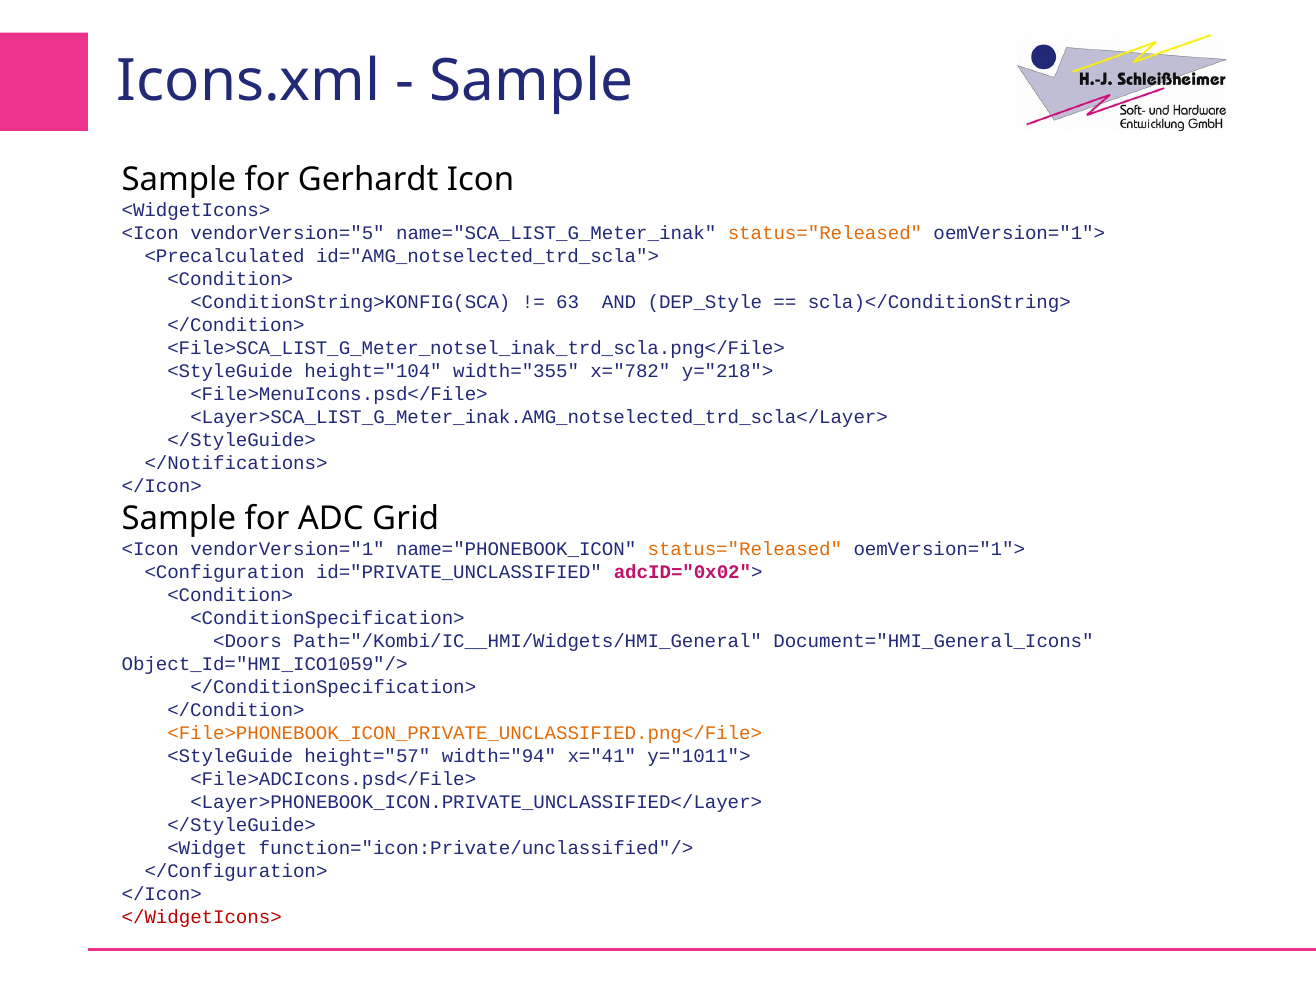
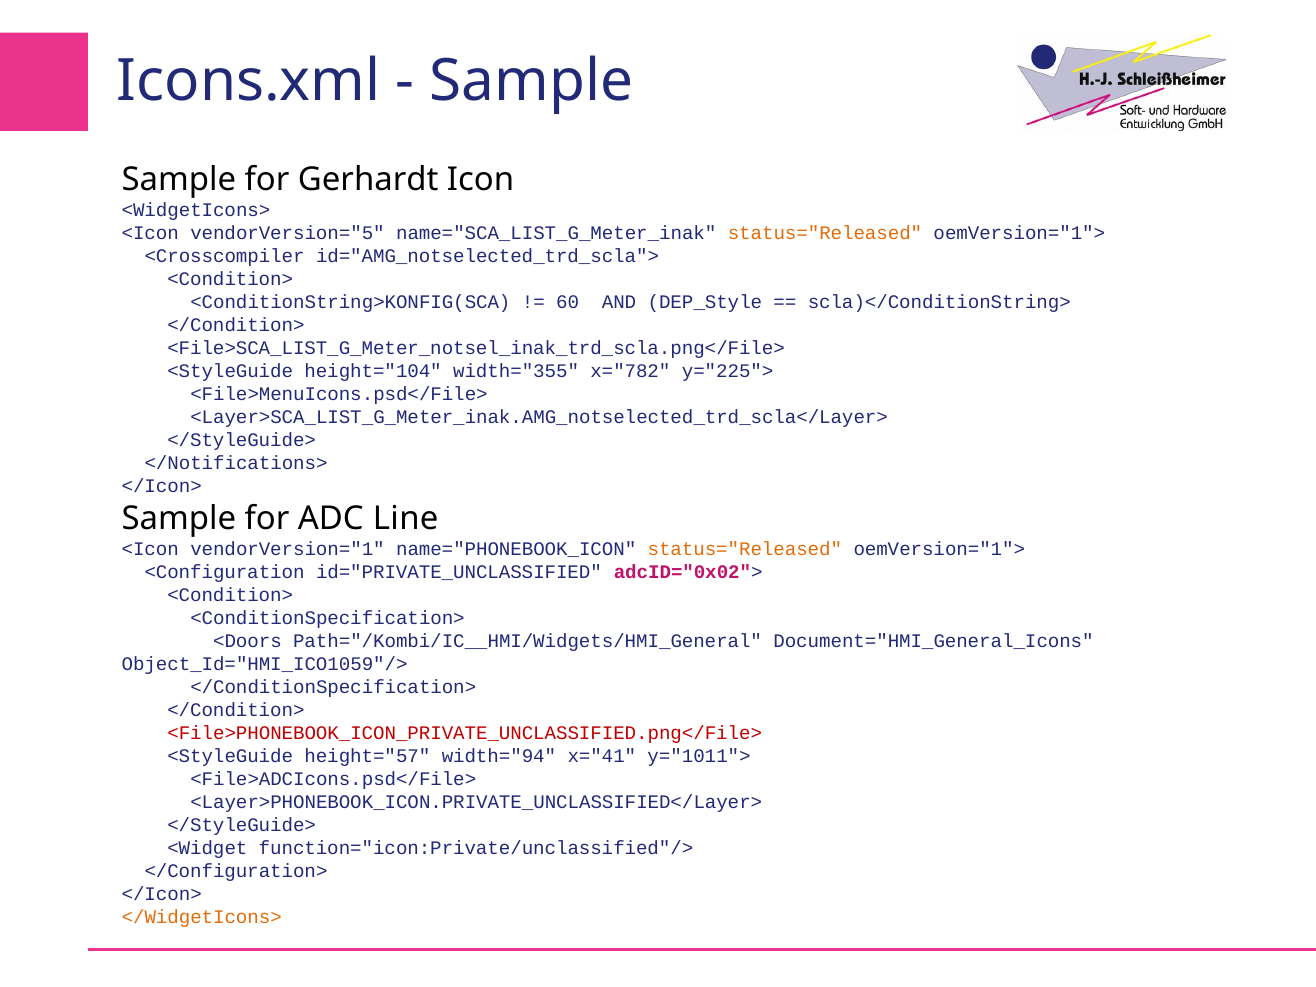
<Precalculated: <Precalculated -> <Crosscompiler (225, 256)
63: 63 -> 60 (568, 302)
y="218">: y="218"> -> y="225"> (728, 371)
Grid: Grid -> Line (406, 518)
<File>PHONEBOOK_ICON_PRIVATE_UNCLASSIFIED.png</File> colour: orange -> red (465, 733)
</WidgetIcons> colour: red -> orange (202, 917)
